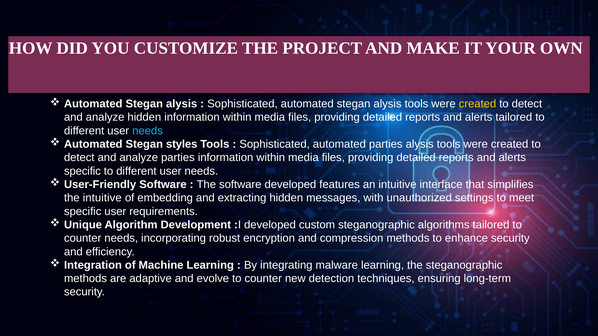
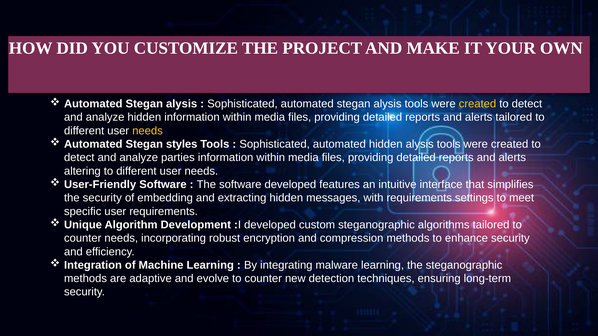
needs colour: light blue -> yellow (148, 131)
automated parties: parties -> hidden (386, 144)
specific: specific -> altering (82, 171)
the intuitive: intuitive -> security (102, 198)
with unauthorized: unauthorized -> requirements (419, 198)
